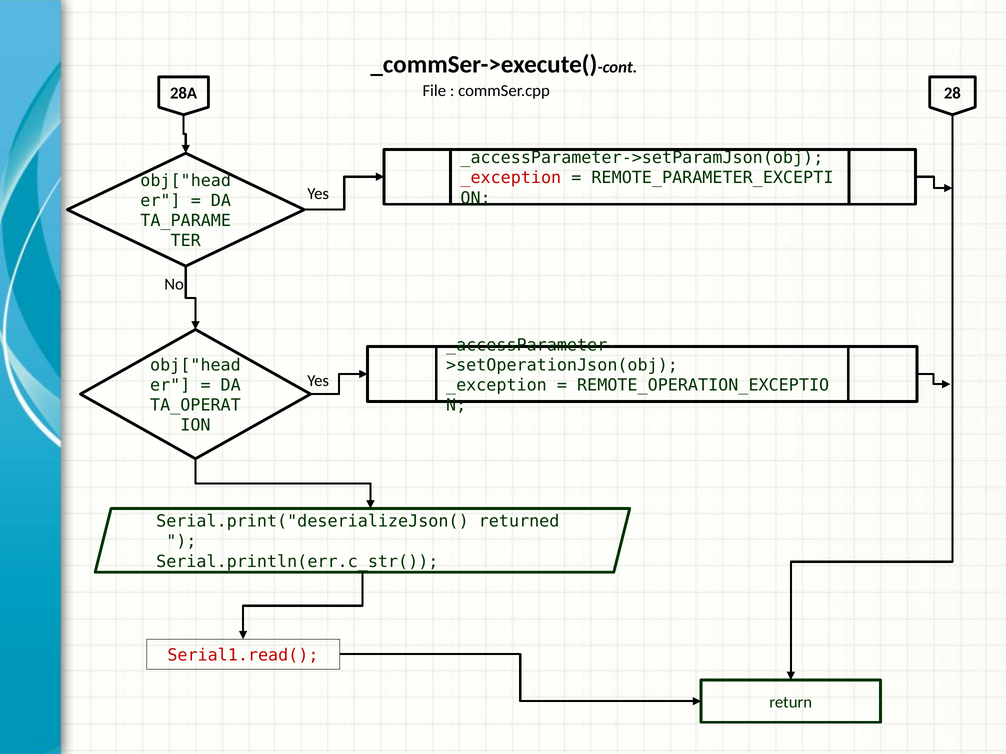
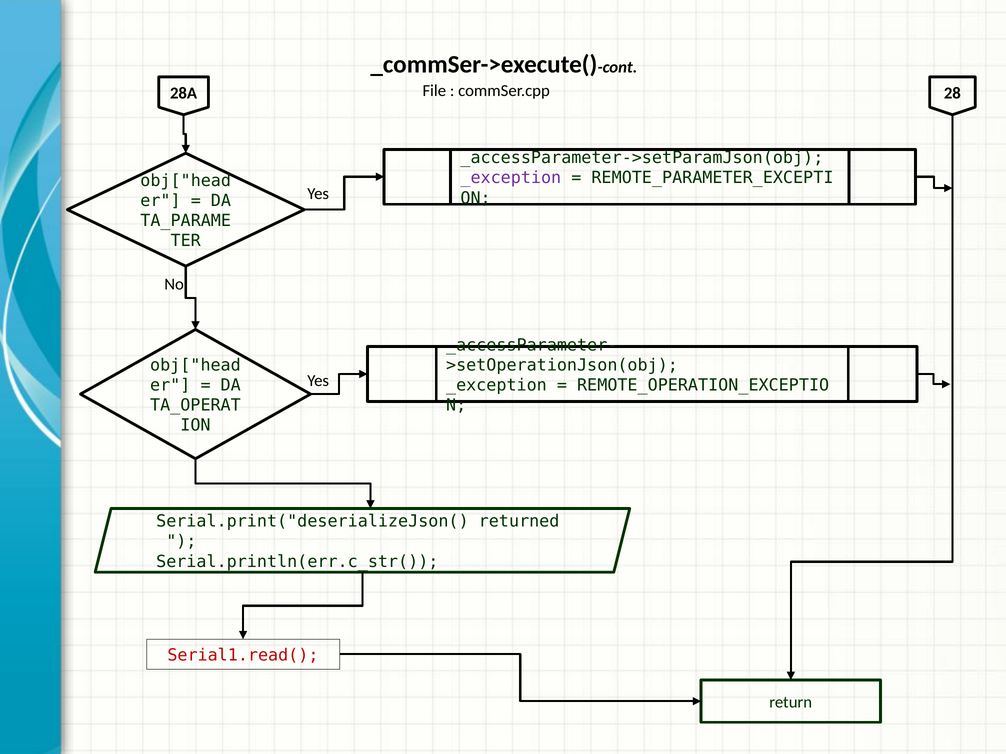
_exception colour: red -> purple (511, 178)
